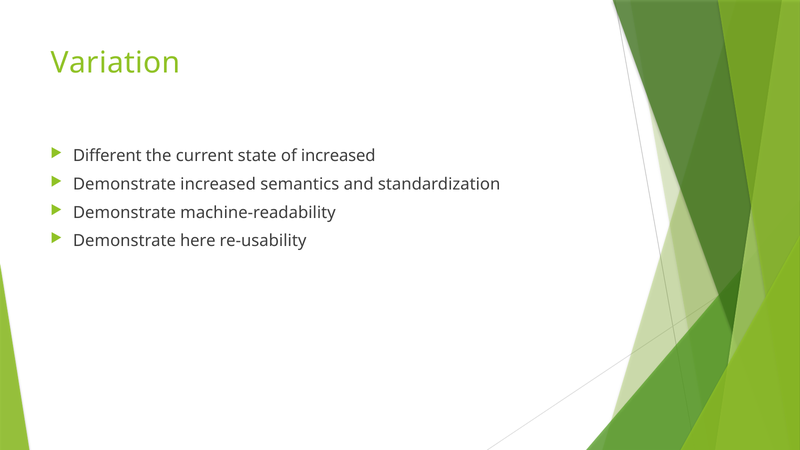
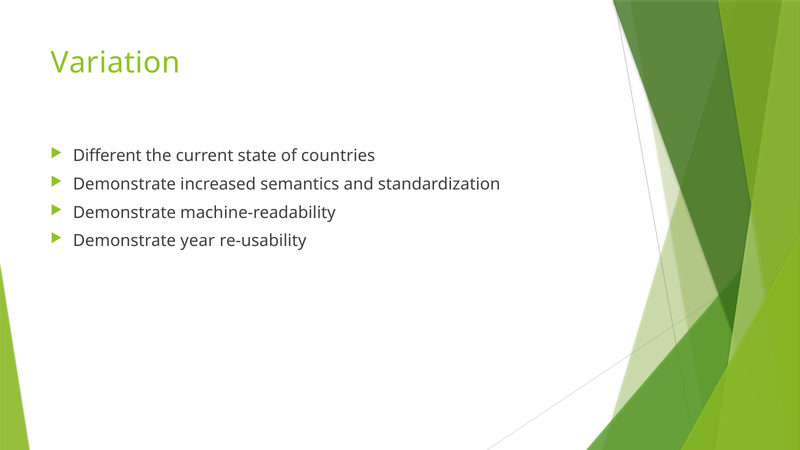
of increased: increased -> countries (338, 156)
here: here -> year (198, 241)
